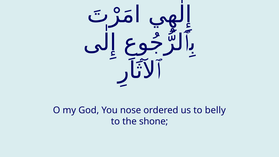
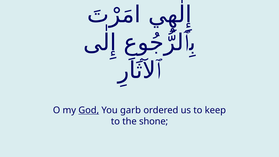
God underline: none -> present (89, 110)
nose: nose -> garb (131, 110)
belly: belly -> keep (215, 110)
